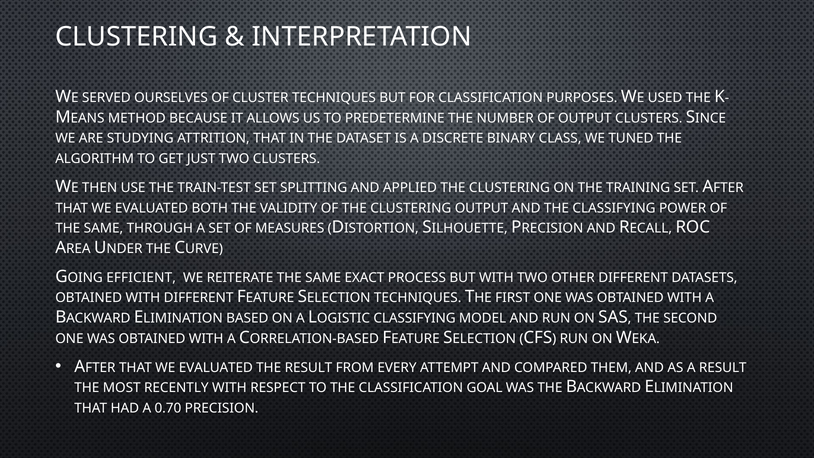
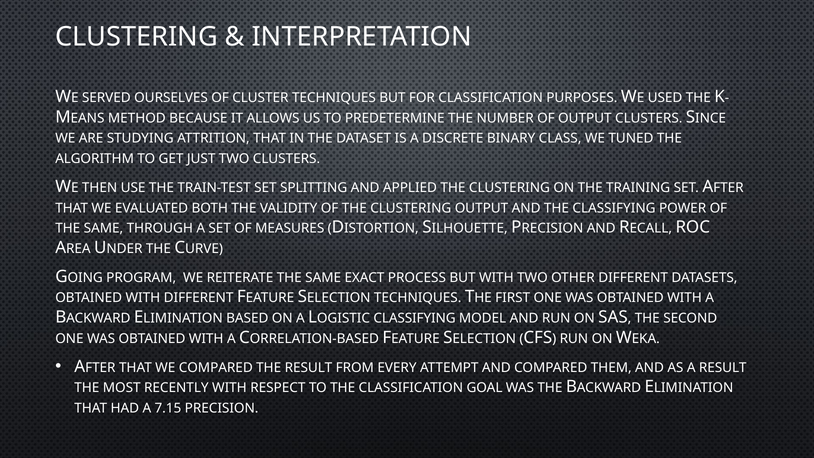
EFFICIENT: EFFICIENT -> PROGRAM (141, 278)
EVALUATED: EVALUATED -> COMPARED (216, 367)
0.70: 0.70 -> 7.15 (168, 408)
